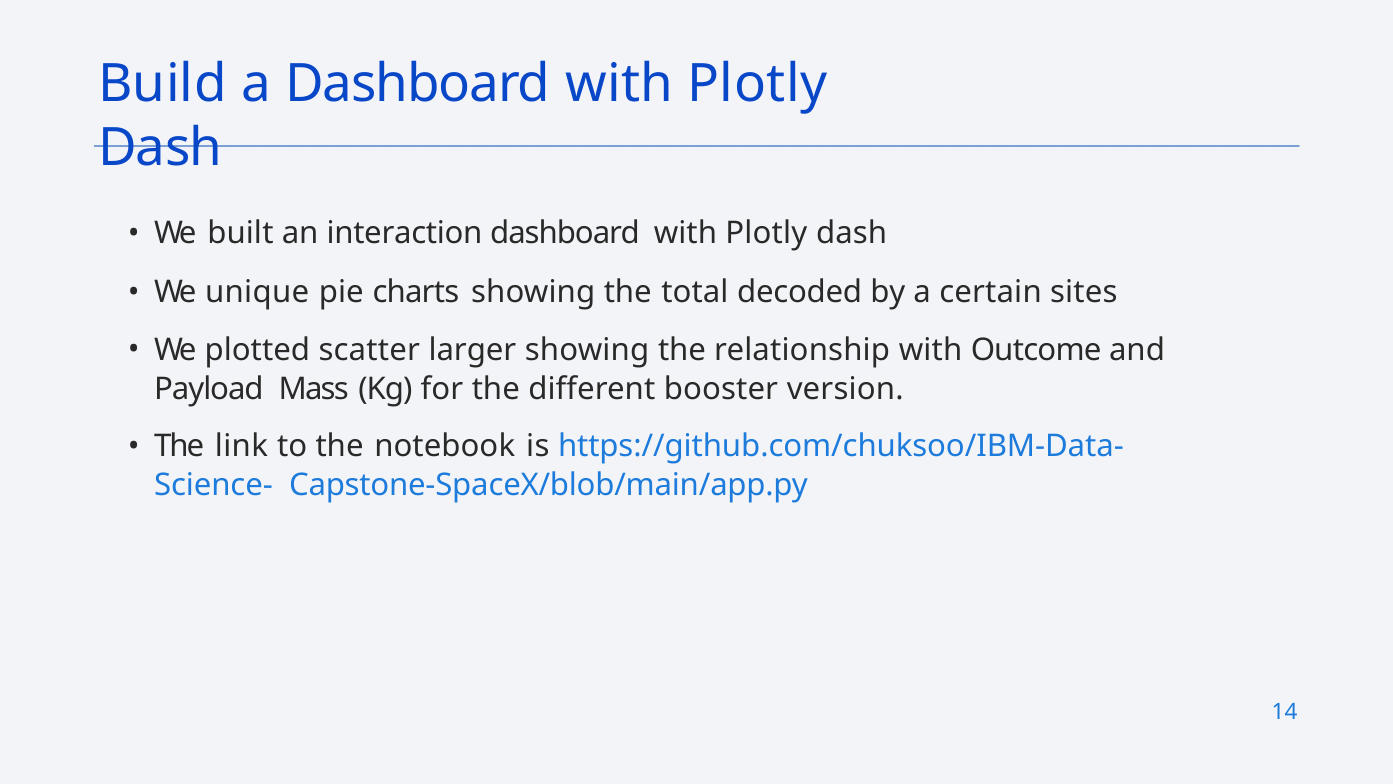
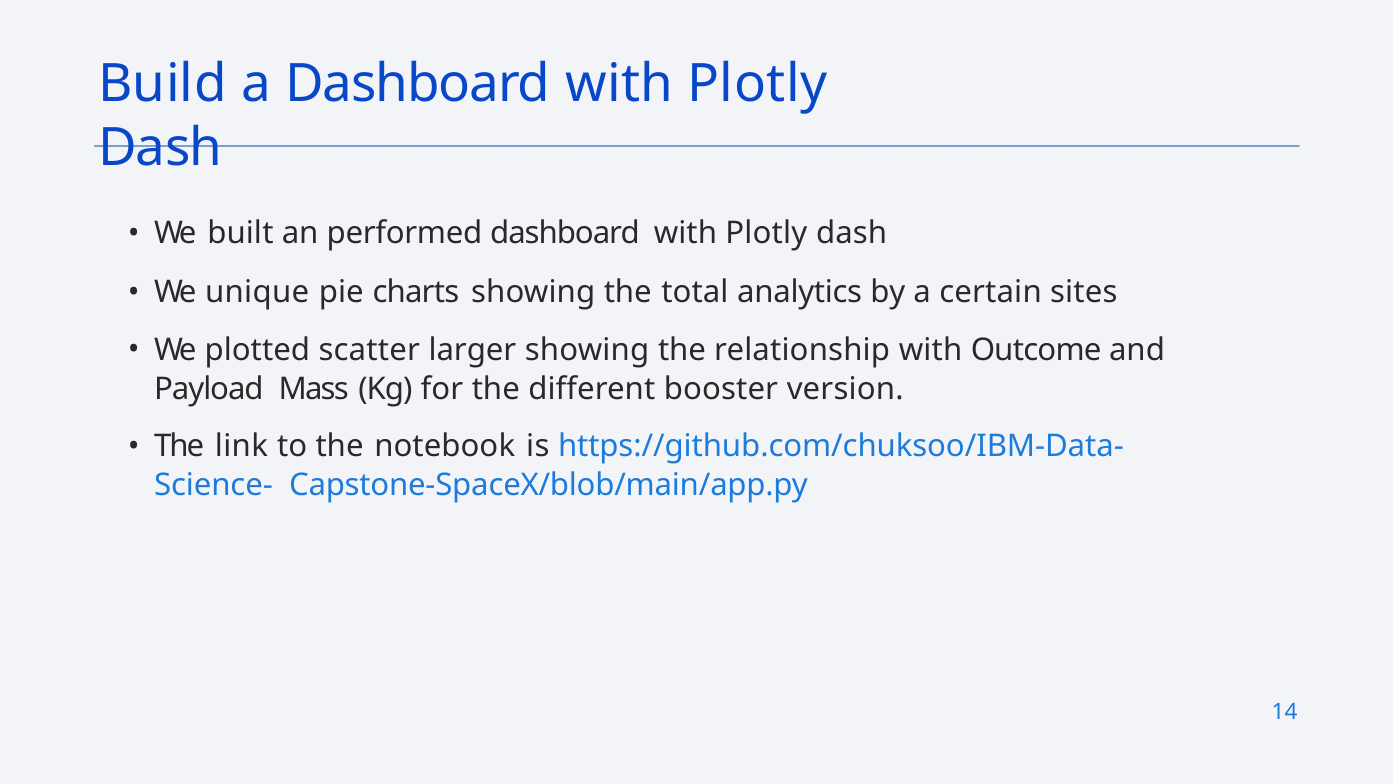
interaction: interaction -> performed (405, 233)
decoded: decoded -> analytics (800, 292)
